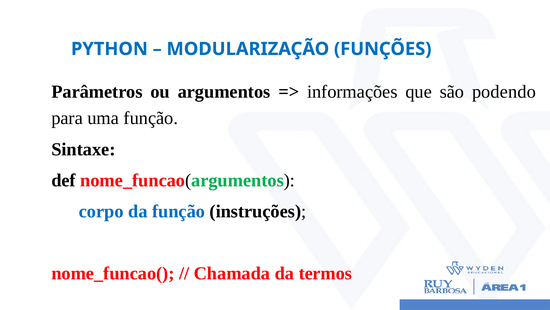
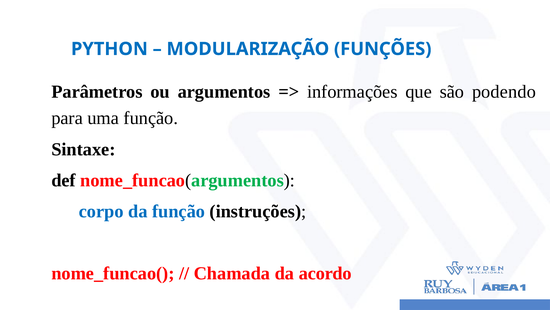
termos: termos -> acordo (325, 273)
